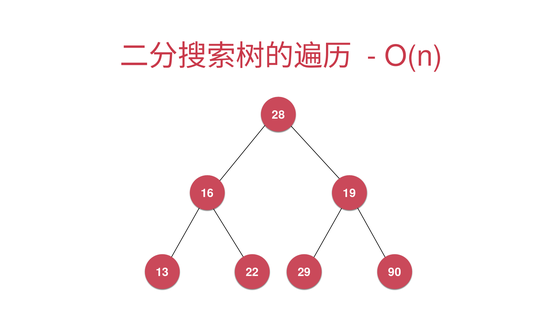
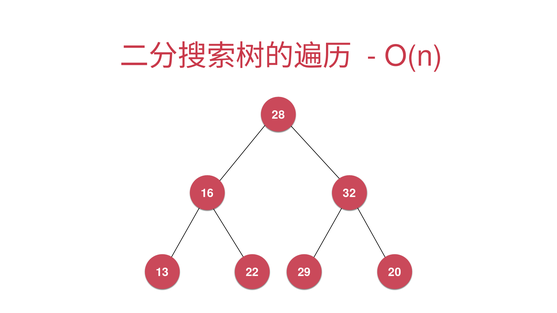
19: 19 -> 32 (349, 194)
90: 90 -> 20 (395, 273)
